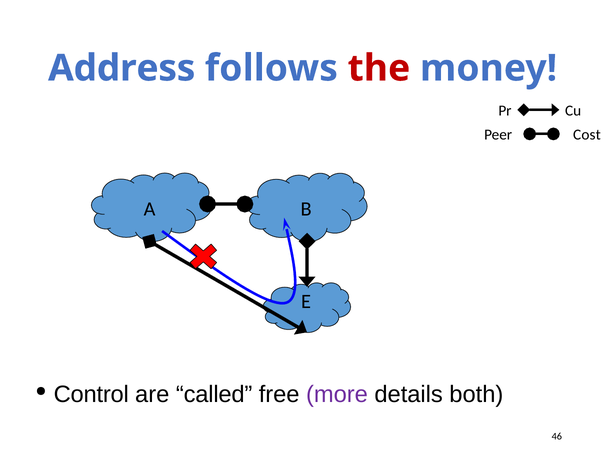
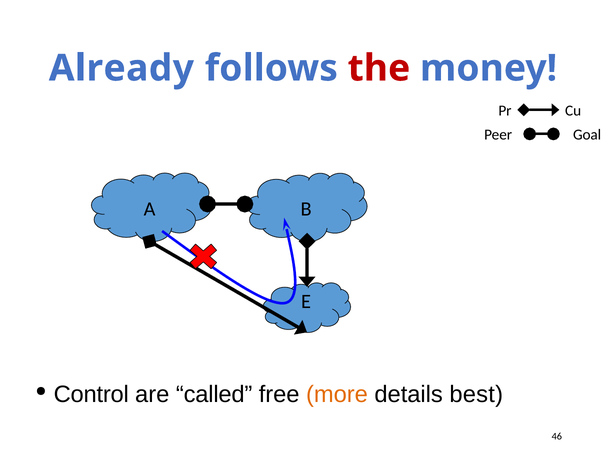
Address: Address -> Already (121, 68)
Cost: Cost -> Goal (587, 135)
more colour: purple -> orange (337, 395)
both: both -> best (476, 395)
